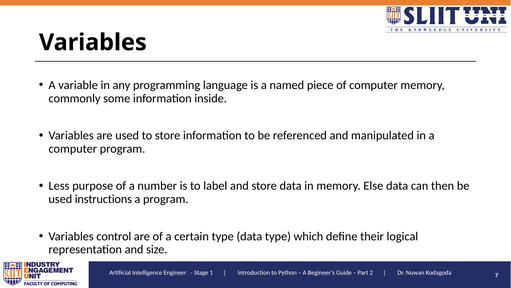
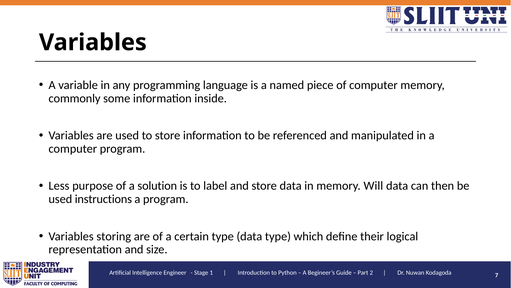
number: number -> solution (157, 186)
Else: Else -> Will (373, 186)
control: control -> storing (114, 236)
